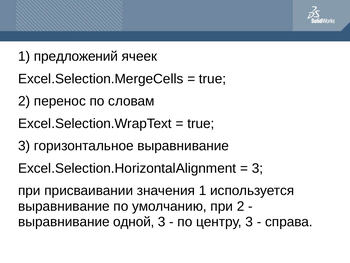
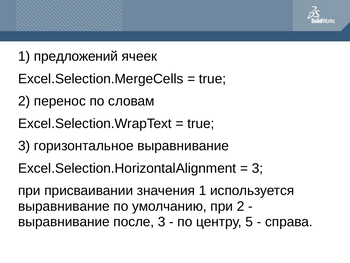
одной: одной -> после (134, 221)
центру 3: 3 -> 5 (249, 221)
